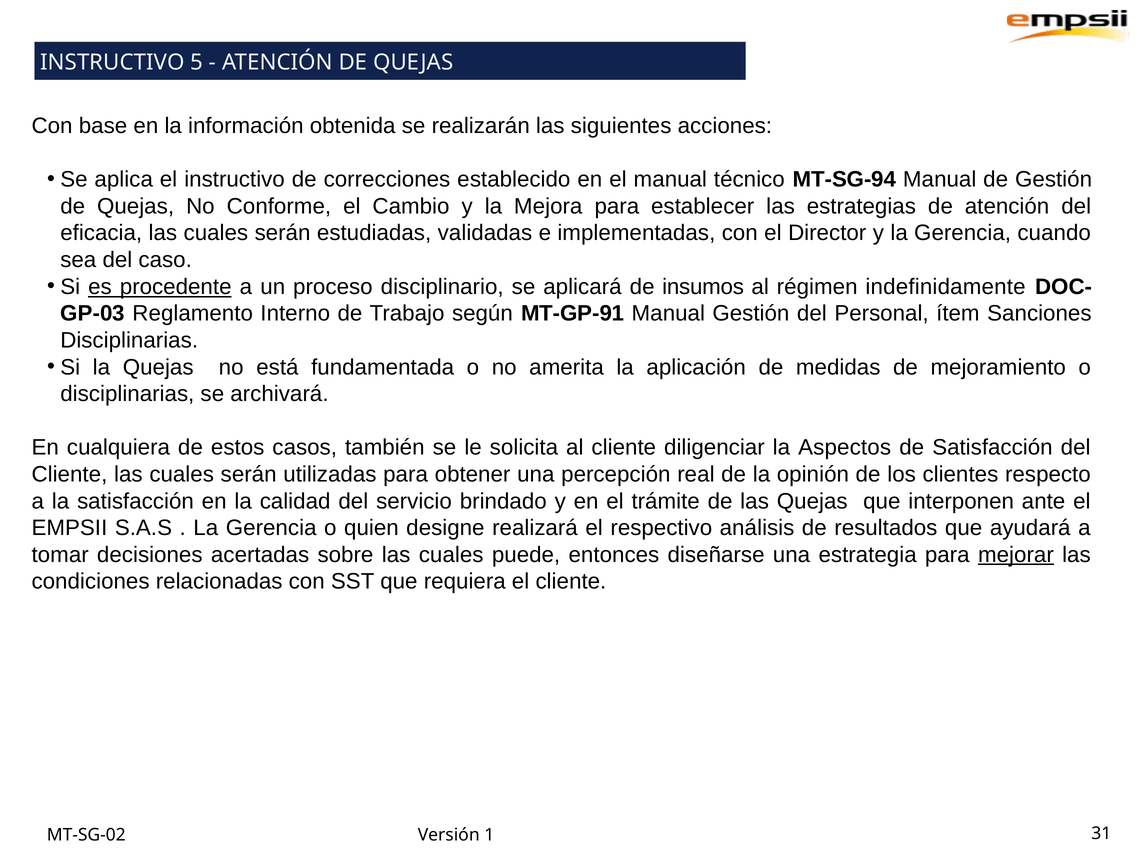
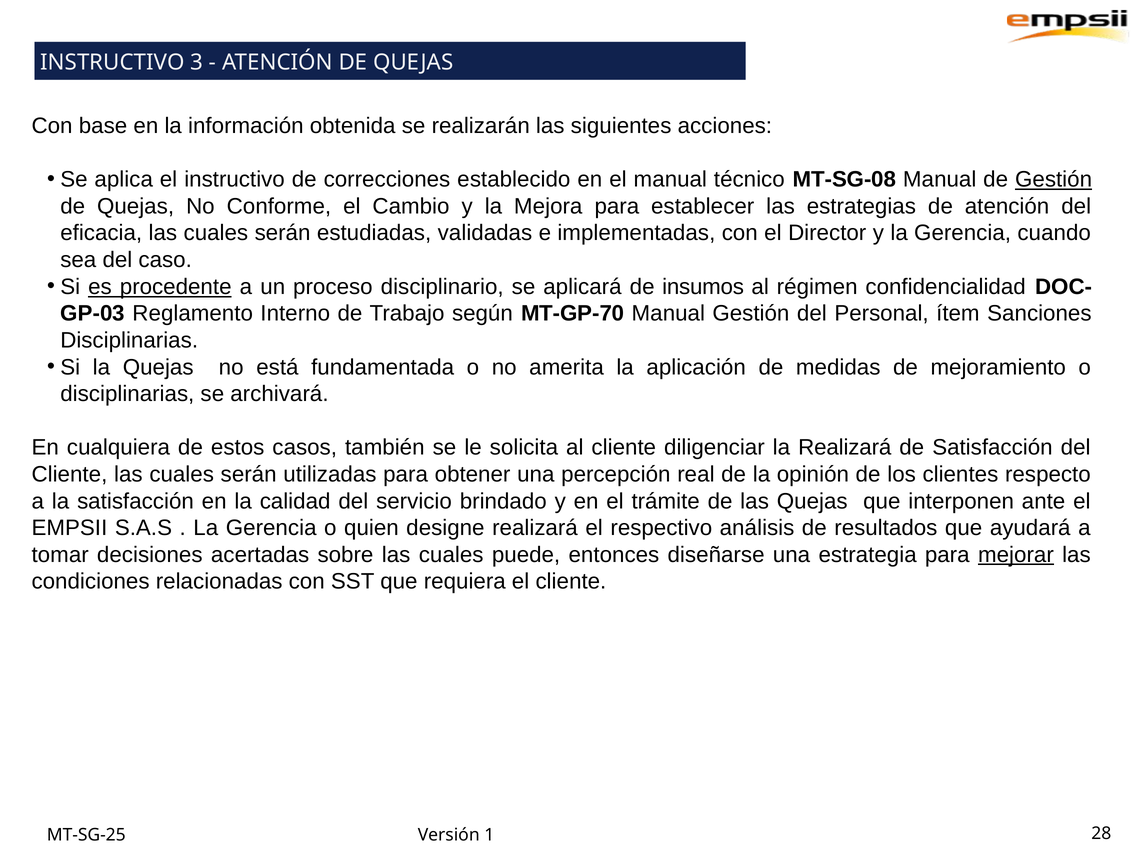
5: 5 -> 3 (197, 62)
MT-SG-94: MT-SG-94 -> MT-SG-08 (845, 180)
Gestión underline: none -> present (1054, 180)
indefinidamente: indefinidamente -> confidencialidad (946, 287)
MT-GP-91: MT-GP-91 -> MT-GP-70 (573, 314)
la Aspectos: Aspectos -> Realizará (845, 448)
MT-SG-02: MT-SG-02 -> MT-SG-25 (86, 835)
31: 31 -> 28 (1101, 834)
